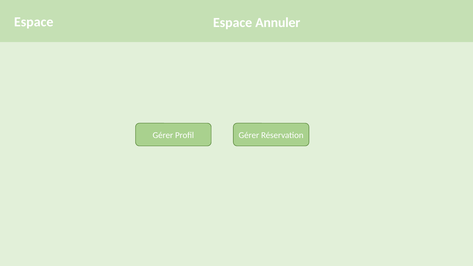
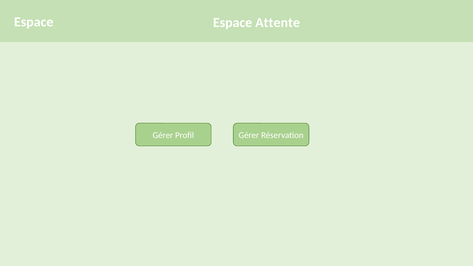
Annuler: Annuler -> Attente (278, 23)
